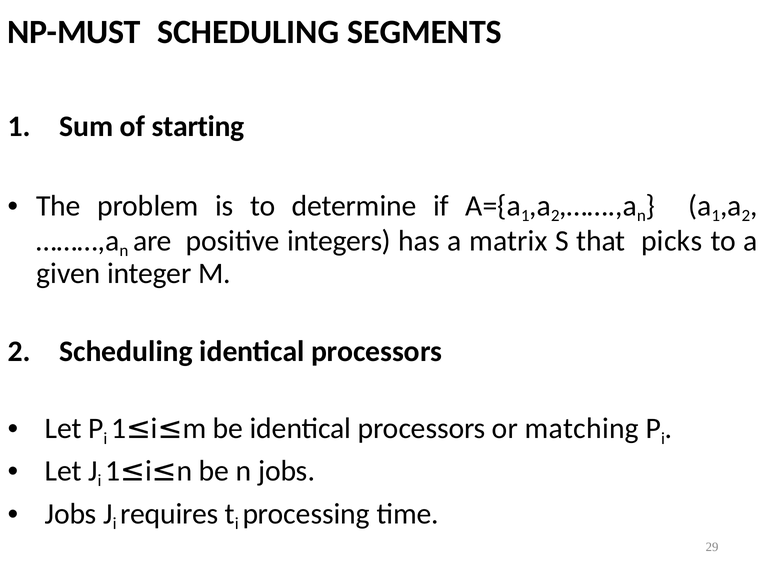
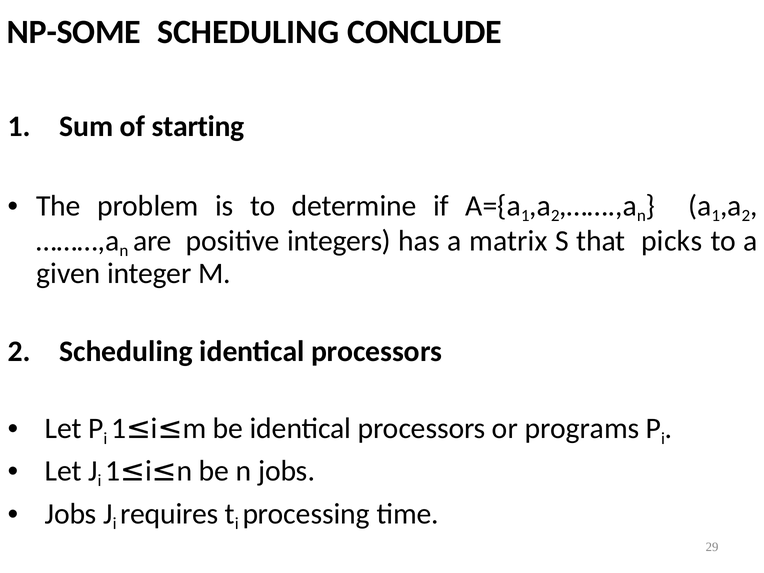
NP-MUST: NP-MUST -> NP-SOME (74, 32)
SEGMENTS: SEGMENTS -> CONCLUDE (425, 32)
matching: matching -> programs (582, 429)
